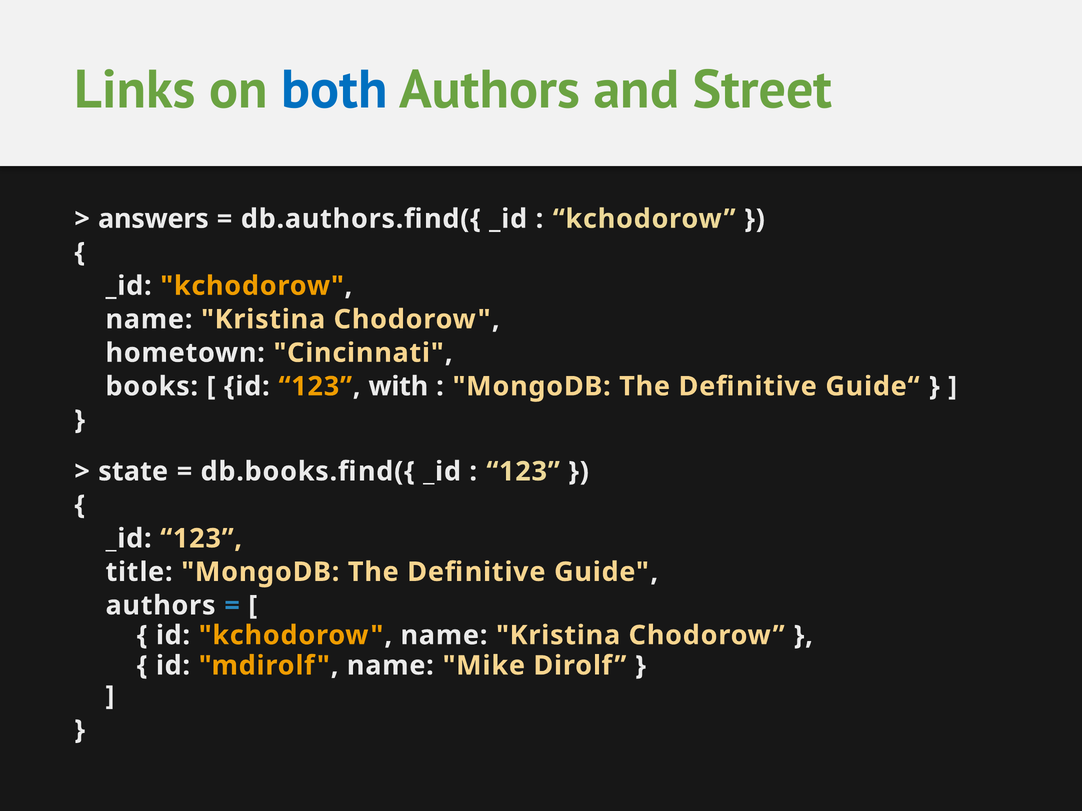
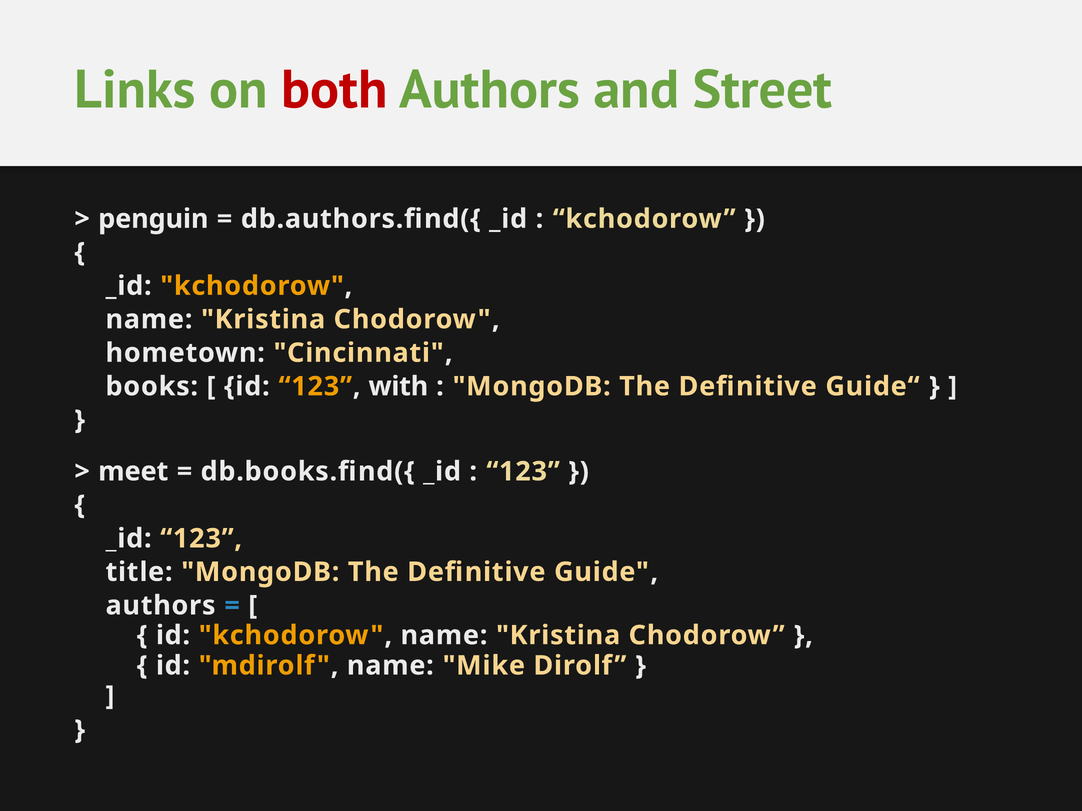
both colour: blue -> red (334, 90)
answers: answers -> penguin (153, 219)
state: state -> meet (133, 472)
